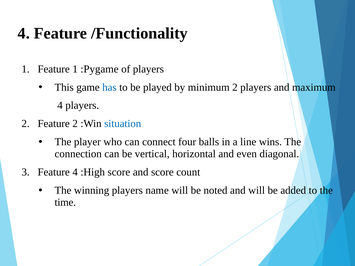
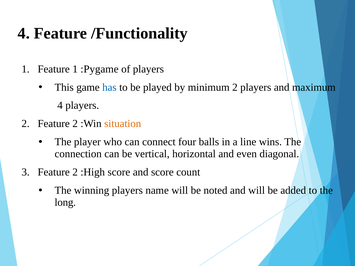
situation colour: blue -> orange (123, 124)
3 Feature 4: 4 -> 2 (75, 172)
time: time -> long (65, 202)
